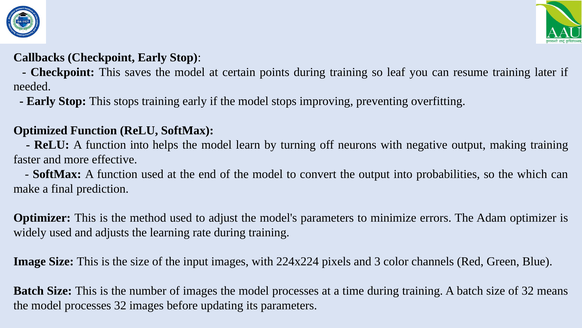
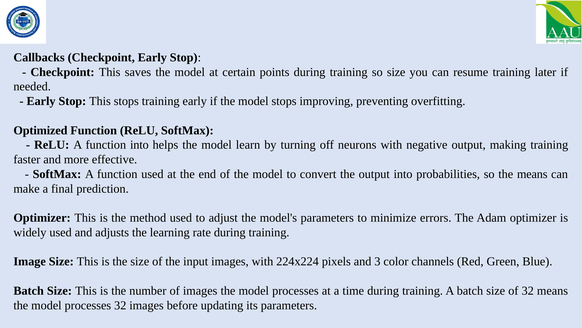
so leaf: leaf -> size (396, 72)
the which: which -> means (532, 174)
